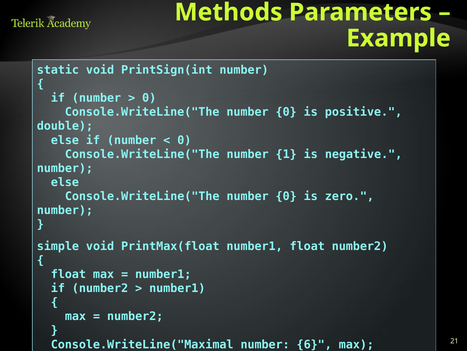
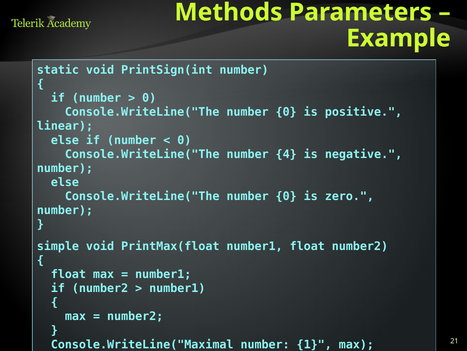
double: double -> linear (65, 126)
1: 1 -> 4 (286, 154)
6: 6 -> 1 (314, 344)
